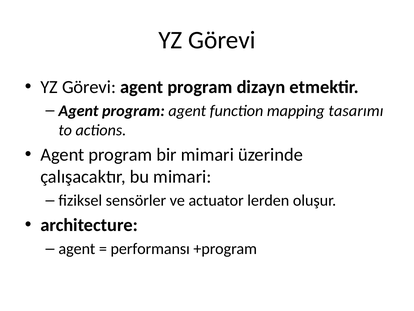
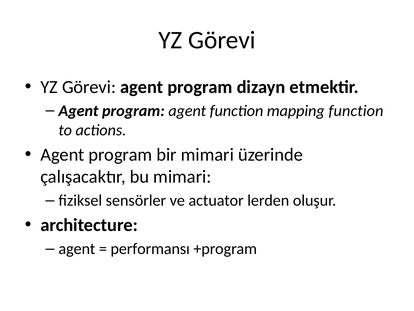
mapping tasarımı: tasarımı -> function (356, 111)
